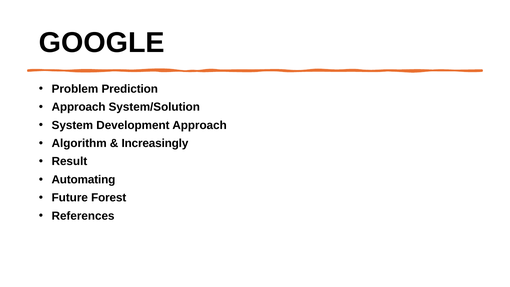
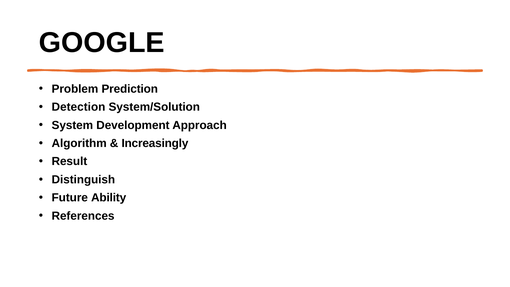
Approach: Approach -> Detection (79, 107)
Automating: Automating -> Distinguish (83, 180)
Forest: Forest -> Ability (109, 198)
